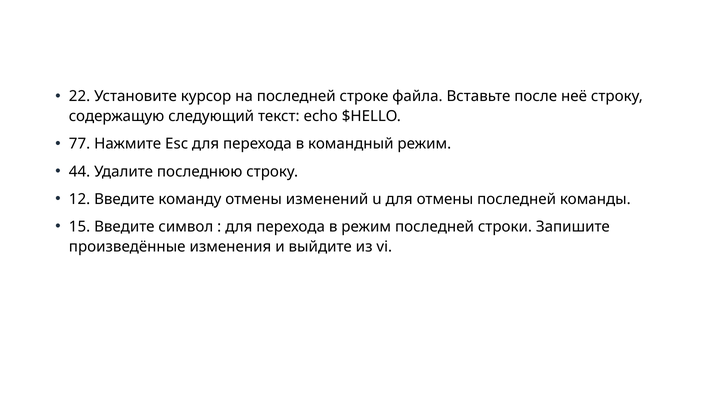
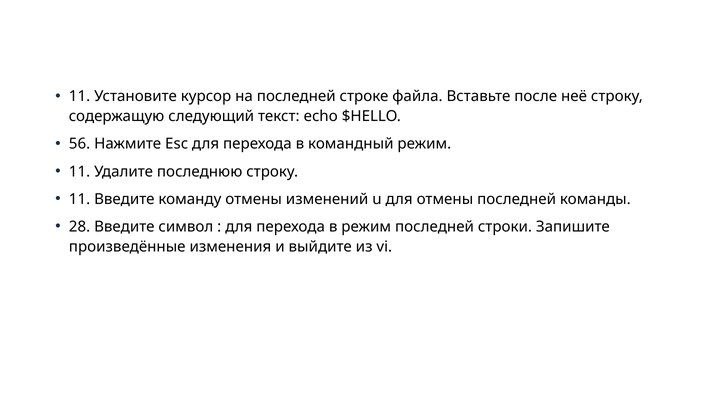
22: 22 -> 11 (80, 96)
77: 77 -> 56 (80, 144)
44: 44 -> 11 (80, 171)
12: 12 -> 11 (80, 199)
15: 15 -> 28 (80, 226)
